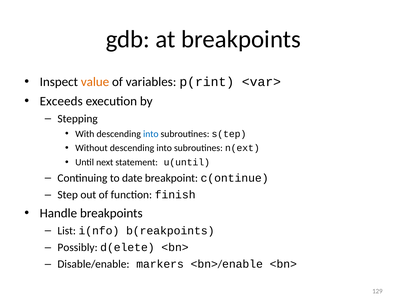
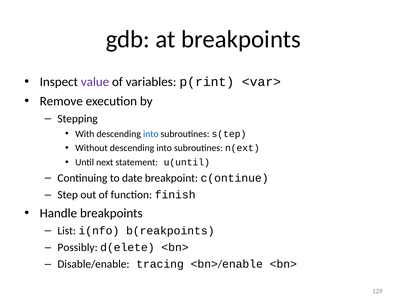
value colour: orange -> purple (95, 82)
Exceeds: Exceeds -> Remove (61, 101)
markers: markers -> tracing (160, 264)
